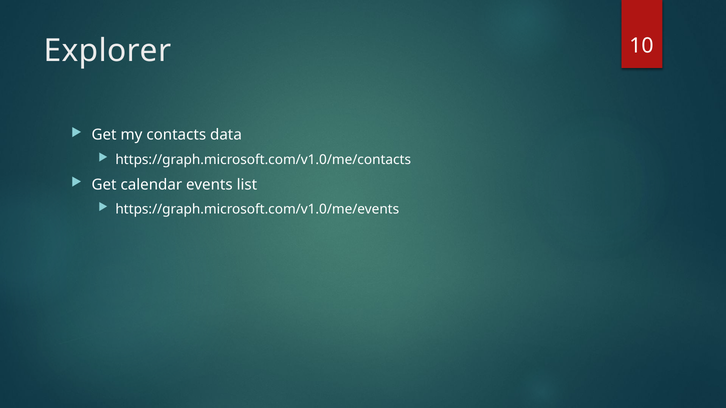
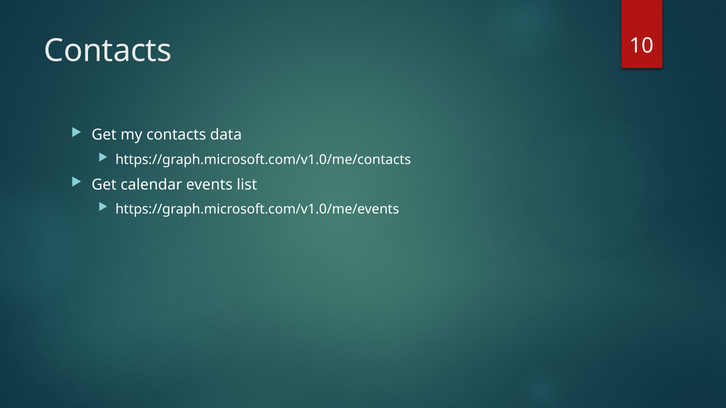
Explorer: Explorer -> Contacts (108, 51)
